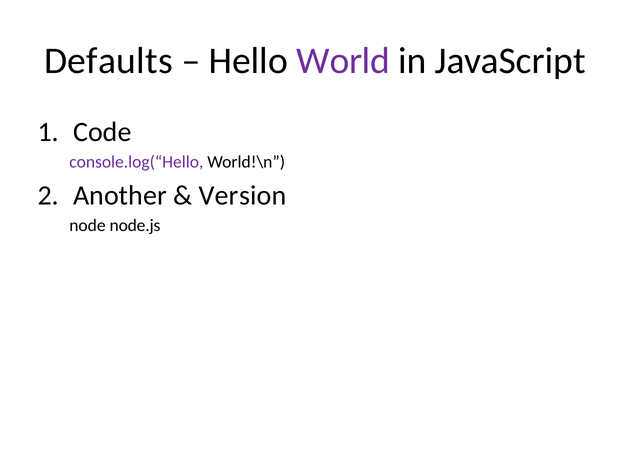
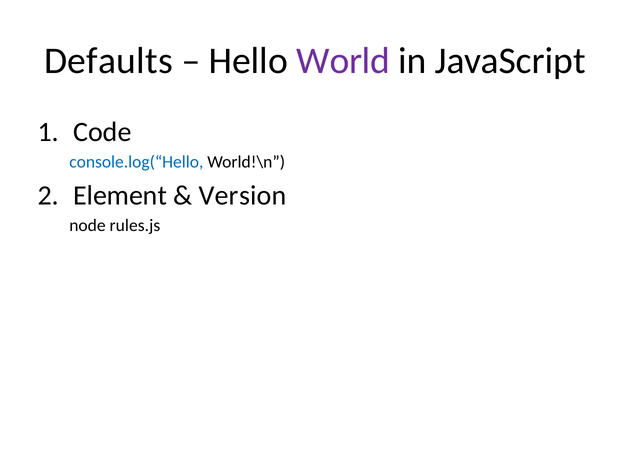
console.log(“Hello colour: purple -> blue (136, 162)
Another: Another -> Element (120, 196)
node.js: node.js -> rules.js (135, 226)
